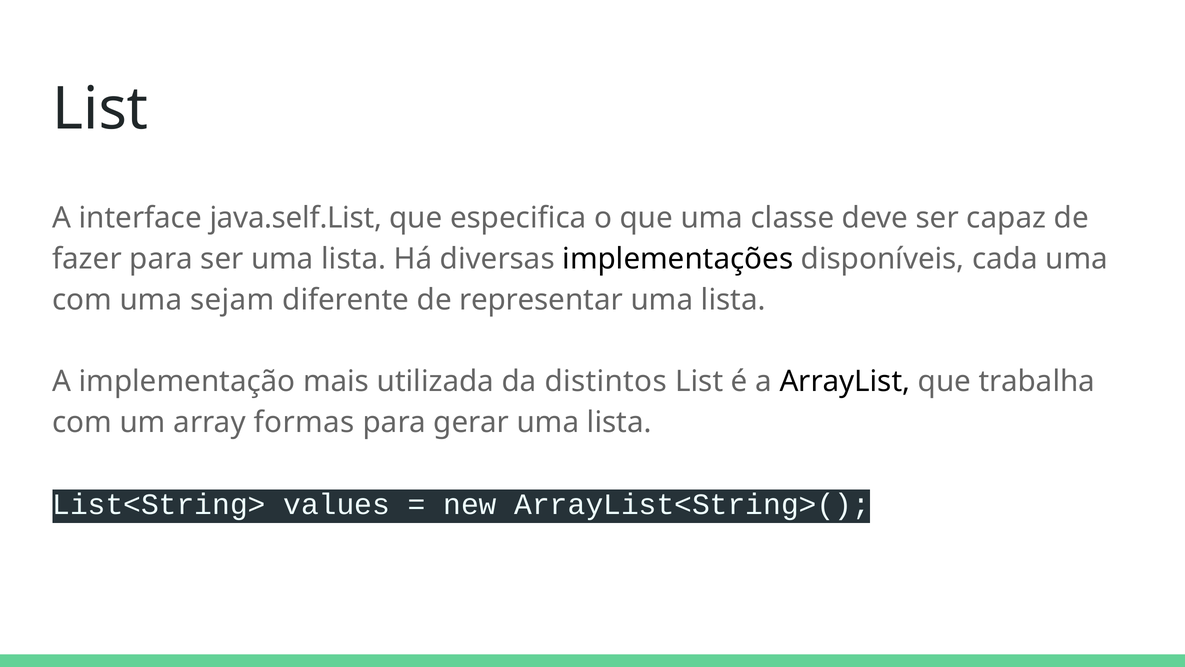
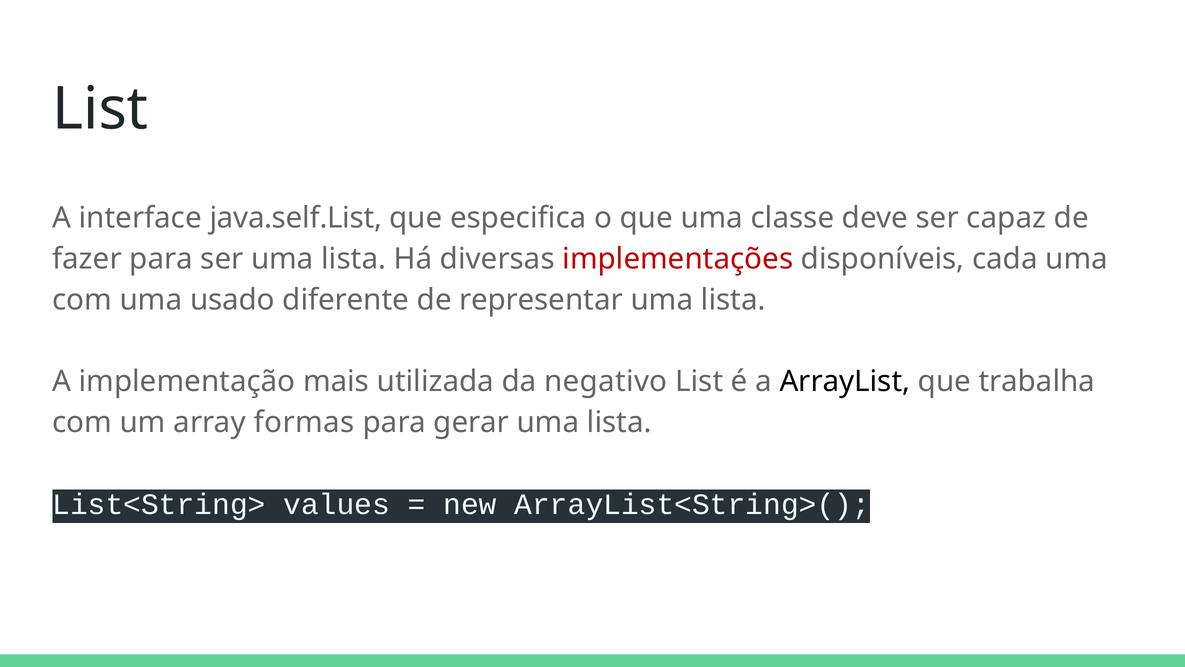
implementações colour: black -> red (678, 259)
sejam: sejam -> usado (232, 300)
distintos: distintos -> negativo (606, 381)
